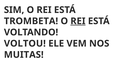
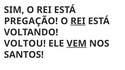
TROMBETA: TROMBETA -> PREGAÇÃO (31, 21)
VEM underline: none -> present (77, 44)
MUITAS: MUITAS -> SANTOS (24, 55)
